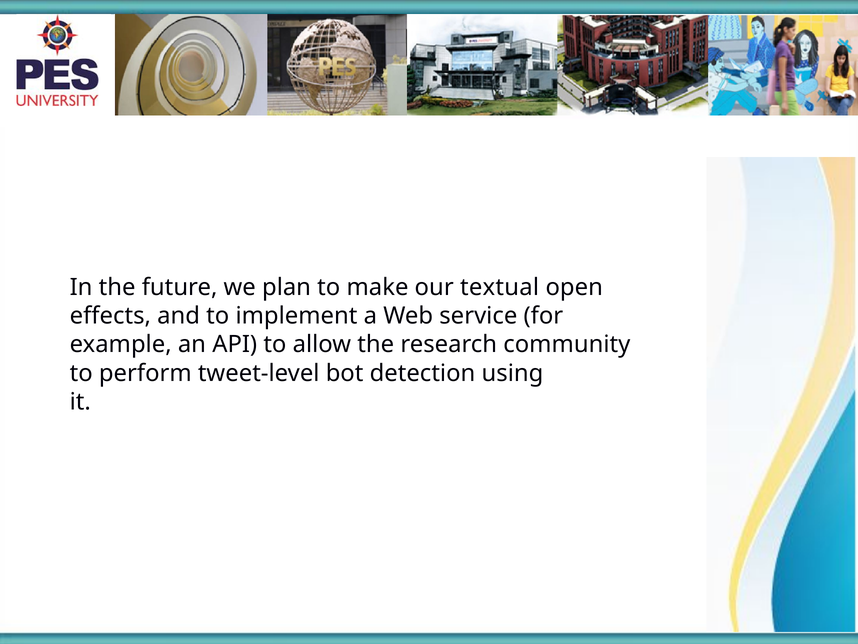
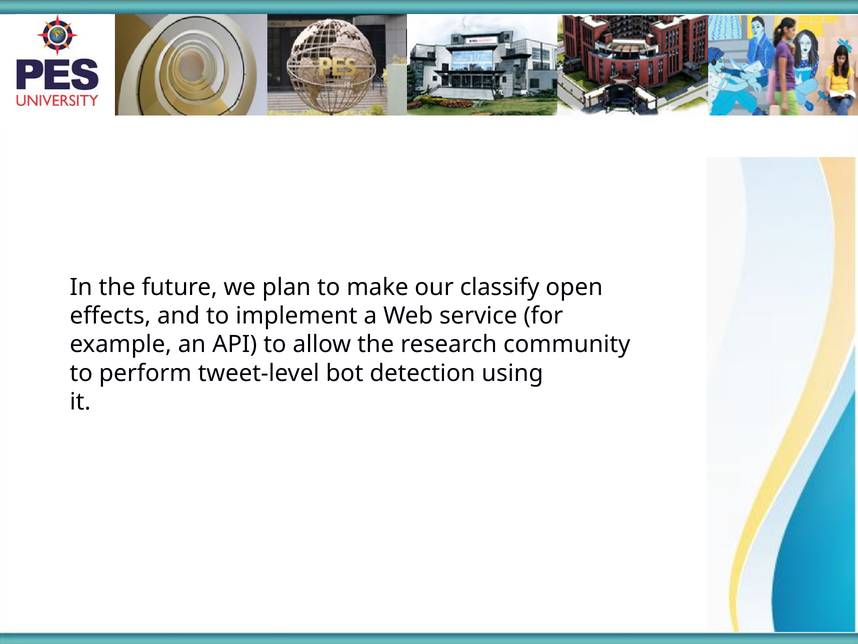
textual: textual -> classify (500, 287)
